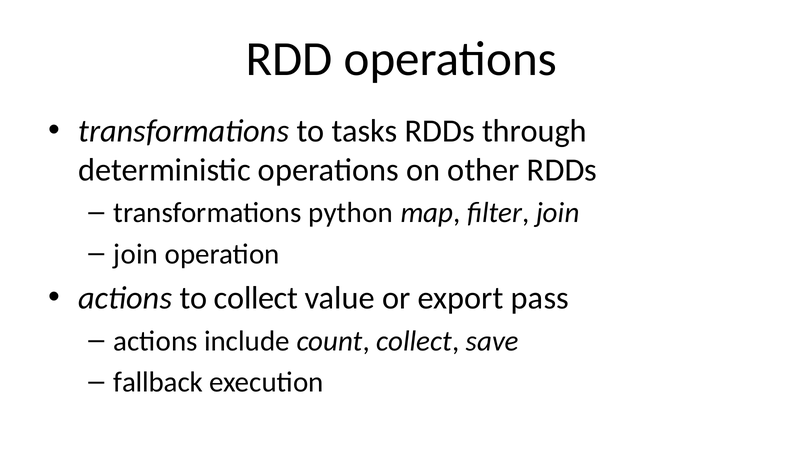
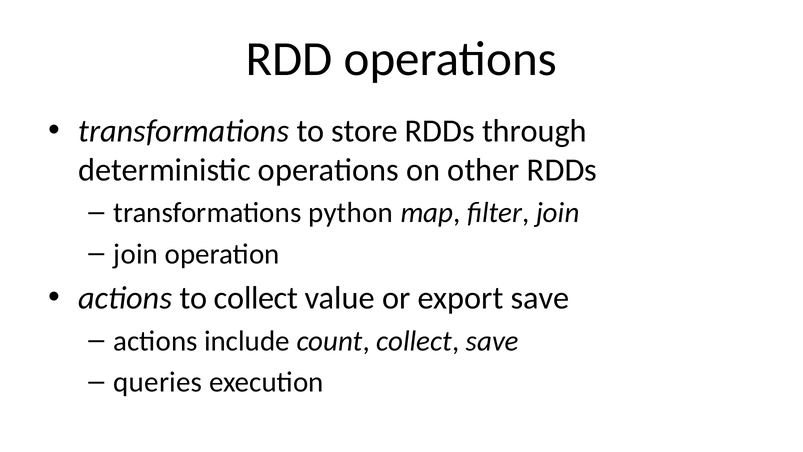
tasks: tasks -> store (365, 131)
export pass: pass -> save (540, 298)
fallback: fallback -> queries (158, 382)
